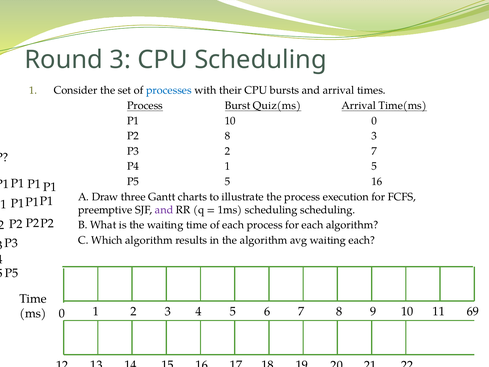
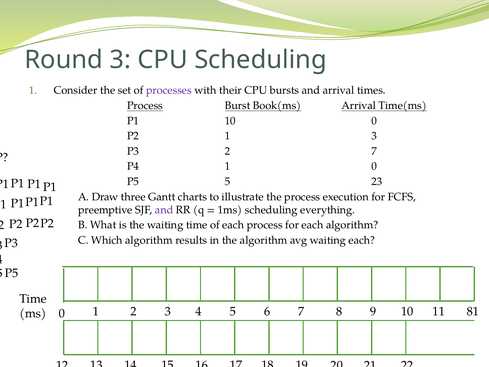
processes colour: blue -> purple (169, 90)
Quiz(ms: Quiz(ms -> Book(ms (277, 106)
P2 8: 8 -> 1 (228, 136)
1 5: 5 -> 0 (374, 166)
5 16: 16 -> 23 (377, 181)
scheduling scheduling: scheduling -> everything (328, 210)
69: 69 -> 81 (473, 311)
